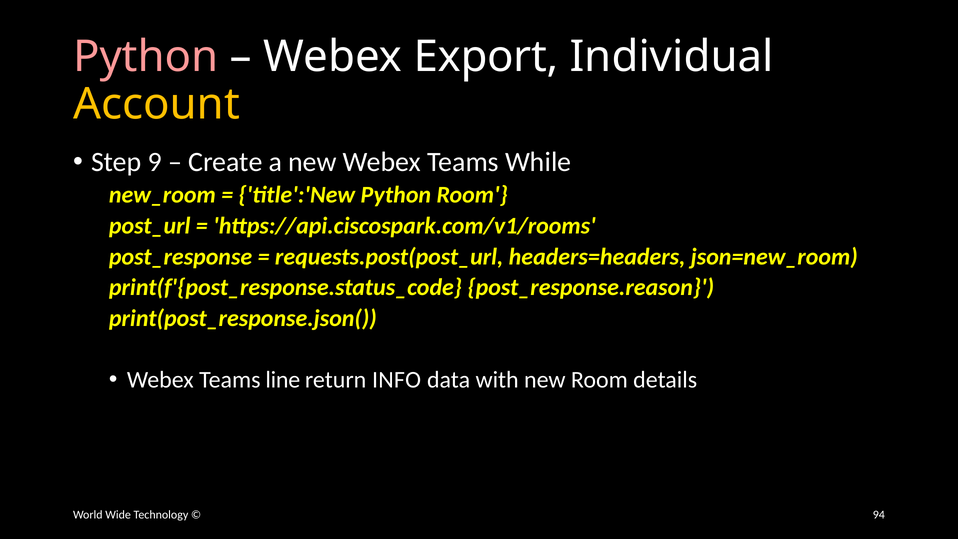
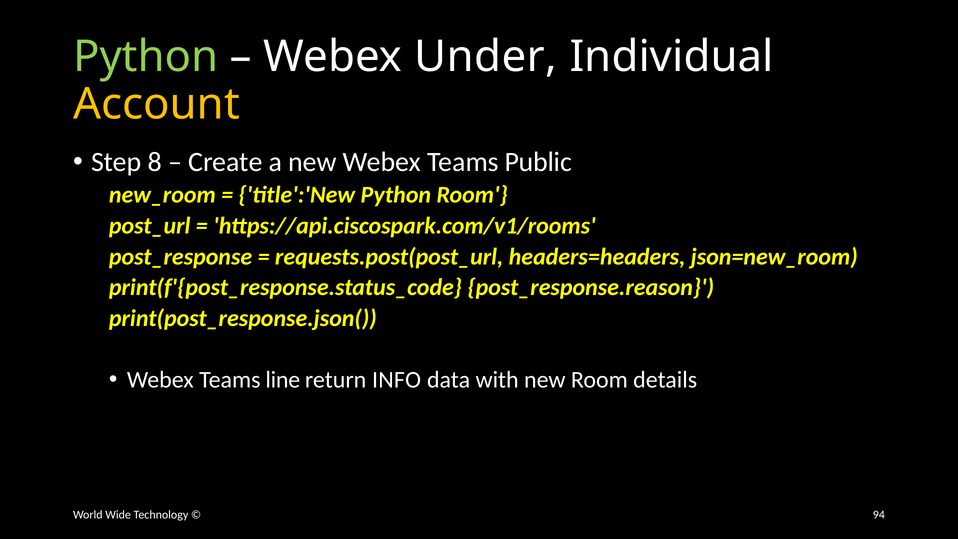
Python colour: pink -> light green (146, 57)
Export: Export -> Under (486, 57)
9: 9 -> 8 (155, 162)
While: While -> Public (538, 162)
